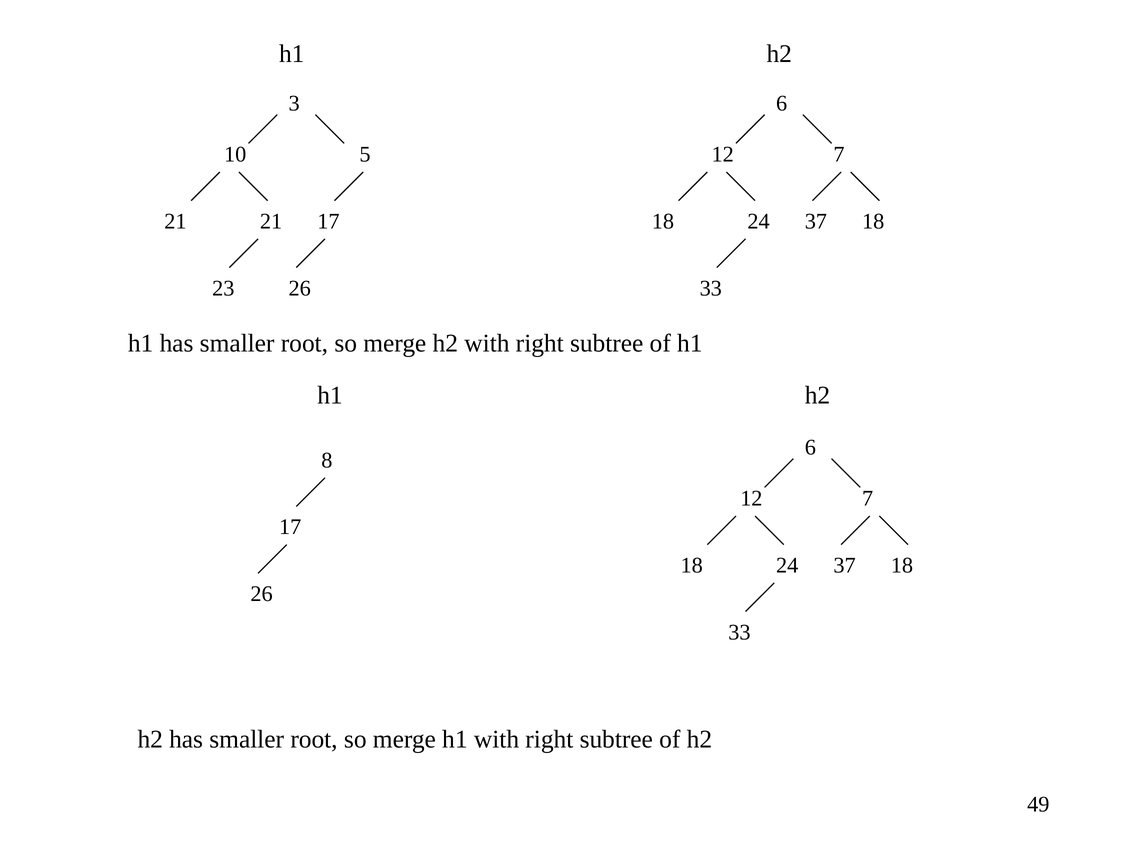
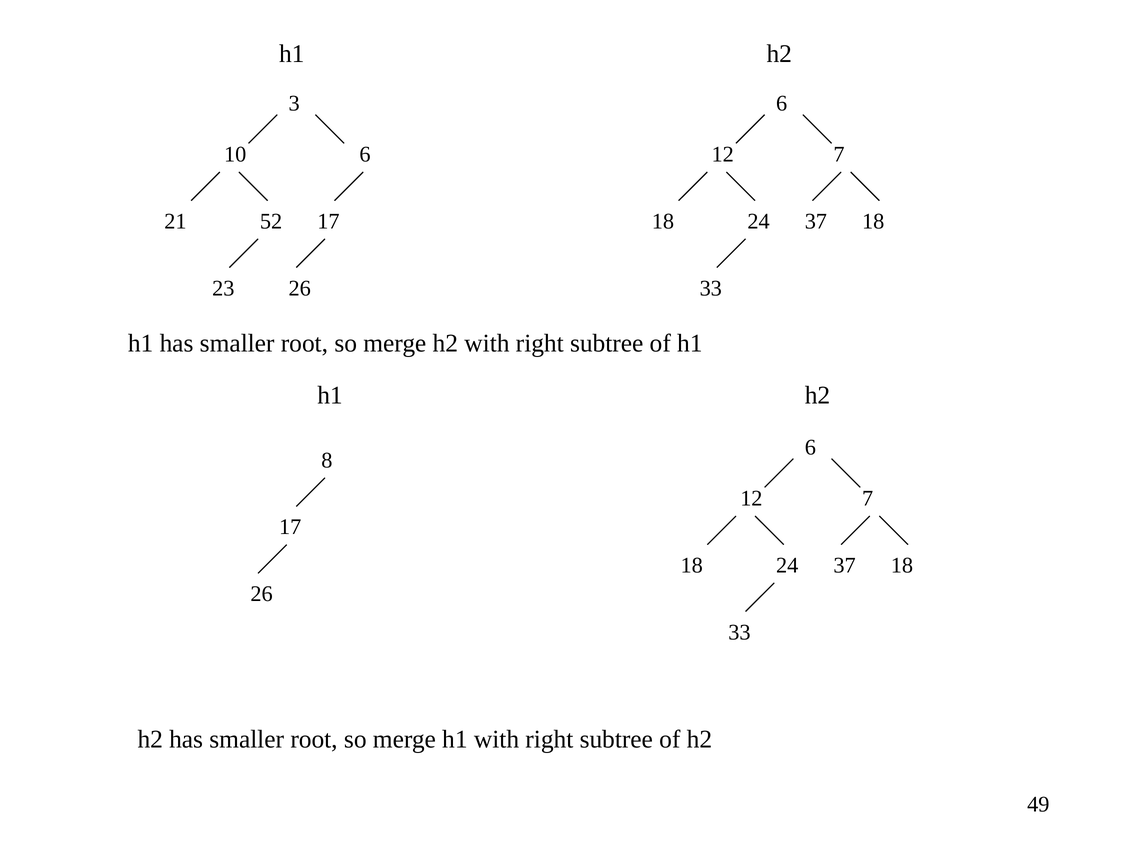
10 5: 5 -> 6 (365, 154)
21 21: 21 -> 52 (271, 221)
